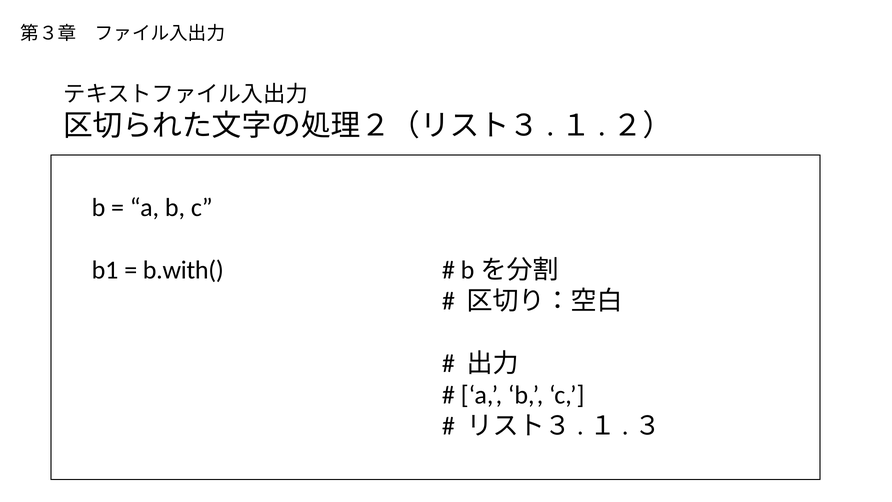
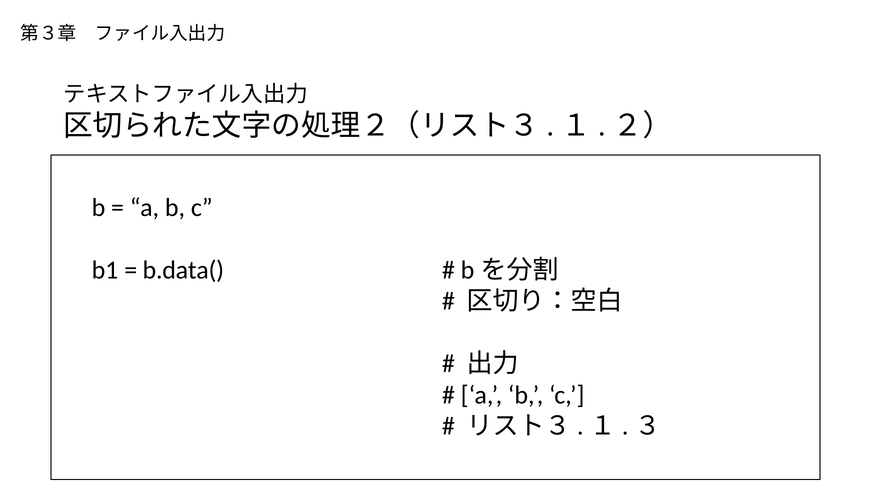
b.with(: b.with( -> b.data( (183, 270)
